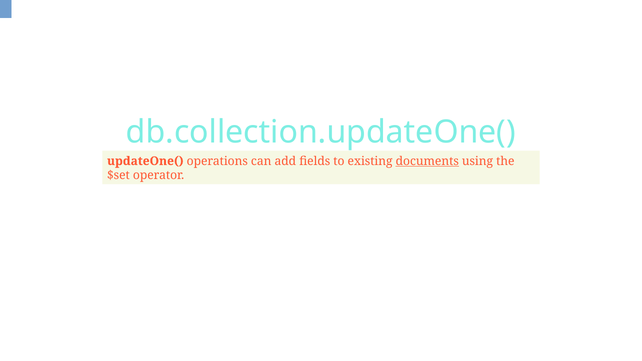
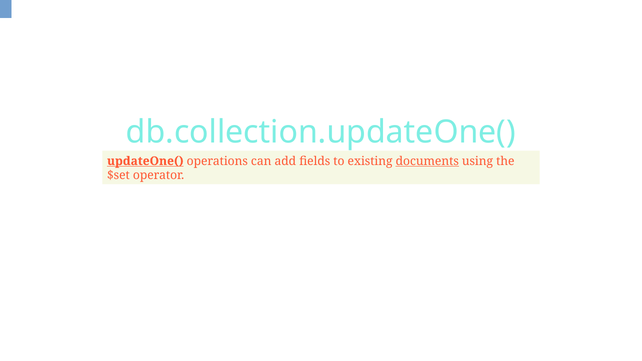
updateOne( underline: none -> present (145, 161)
